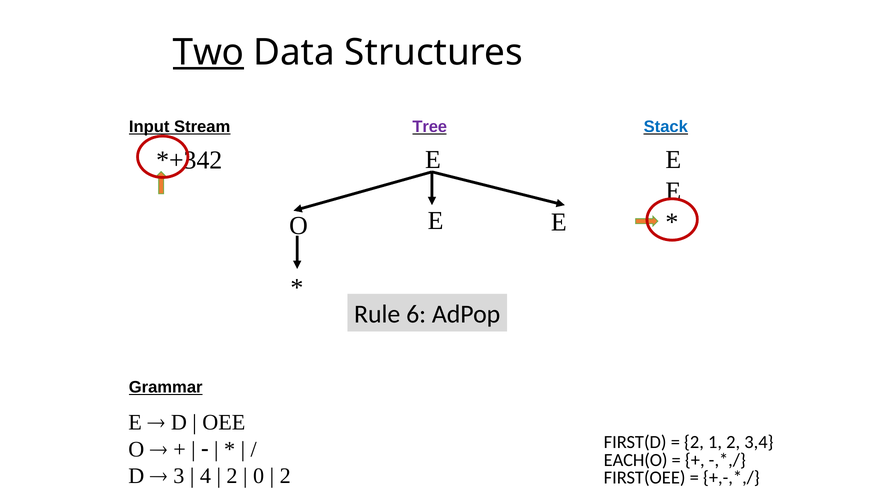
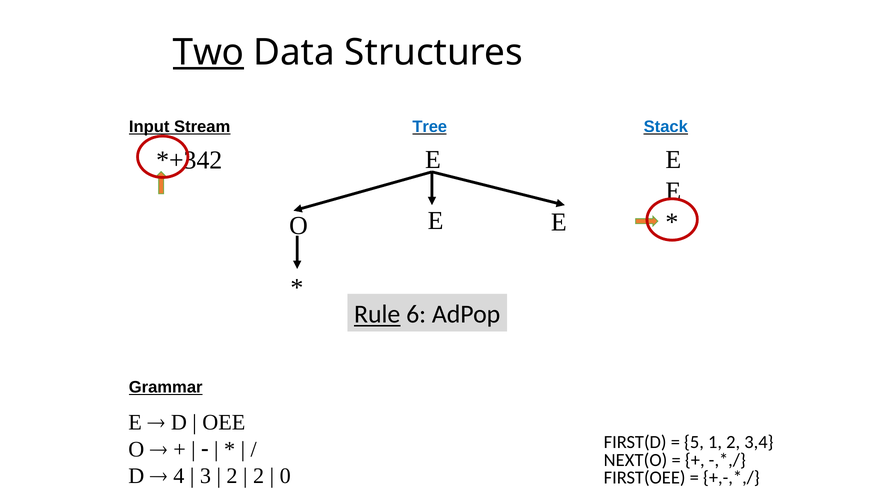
Tree colour: purple -> blue (430, 127)
Rule underline: none -> present (377, 314)
2: 2 -> 5 (694, 442)
EACH(O: EACH(O -> NEXT(O (636, 459)
3: 3 -> 4 (179, 475)
4: 4 -> 3 (205, 475)
0: 0 -> 2 (259, 475)
2: 2 -> 0 (285, 475)
